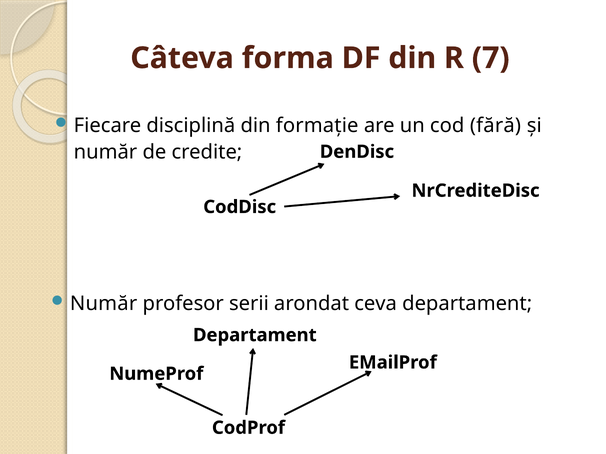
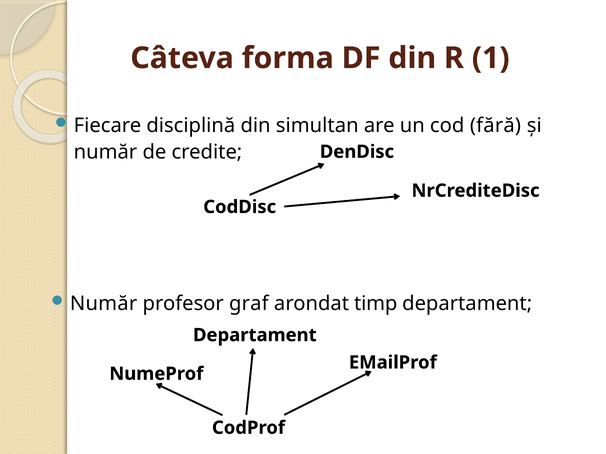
7: 7 -> 1 (491, 58)
formaţie: formaţie -> simultan (317, 126)
serii: serii -> graf (249, 304)
ceva: ceva -> timp (376, 304)
